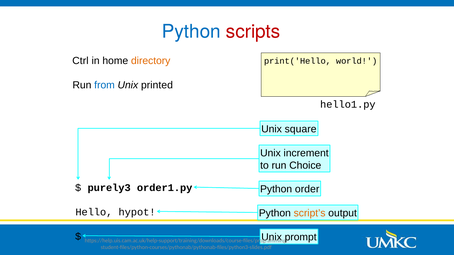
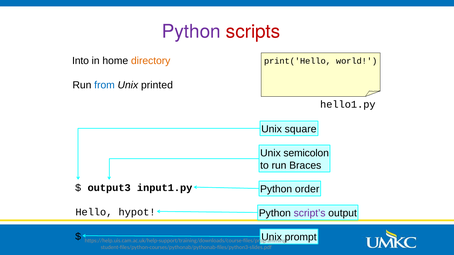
Python colour: blue -> purple (191, 32)
Ctrl: Ctrl -> Into (81, 61)
increment: increment -> semicolon (306, 153)
Choice: Choice -> Braces (305, 166)
purely3: purely3 -> output3 (109, 188)
order1.py: order1.py -> input1.py (165, 188)
script’s colour: orange -> purple (310, 214)
